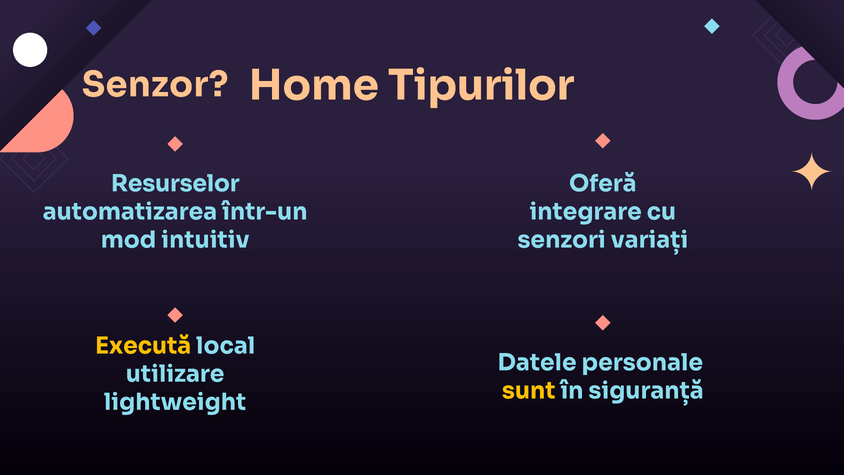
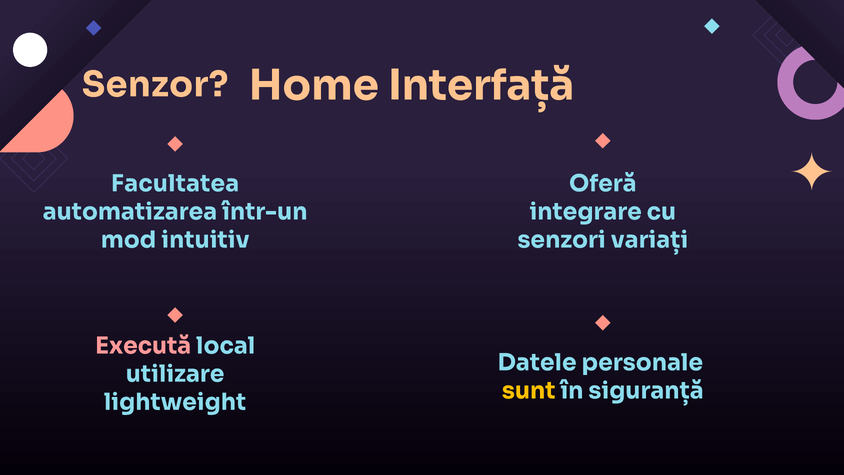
Tipurilor: Tipurilor -> Interfață (481, 86)
Resurselor: Resurselor -> Facultatea (175, 183)
Execută colour: yellow -> pink (143, 346)
